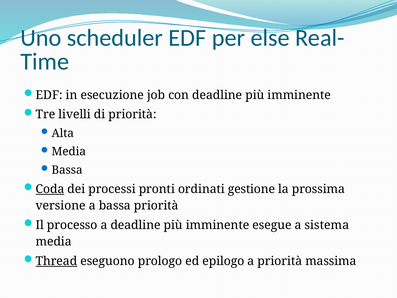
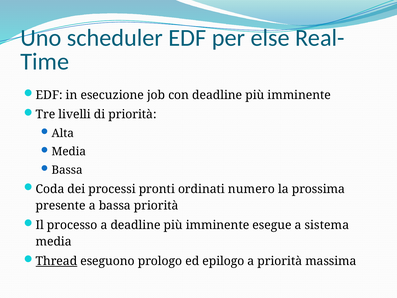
Coda underline: present -> none (50, 189)
gestione: gestione -> numero (251, 189)
versione: versione -> presente (61, 206)
